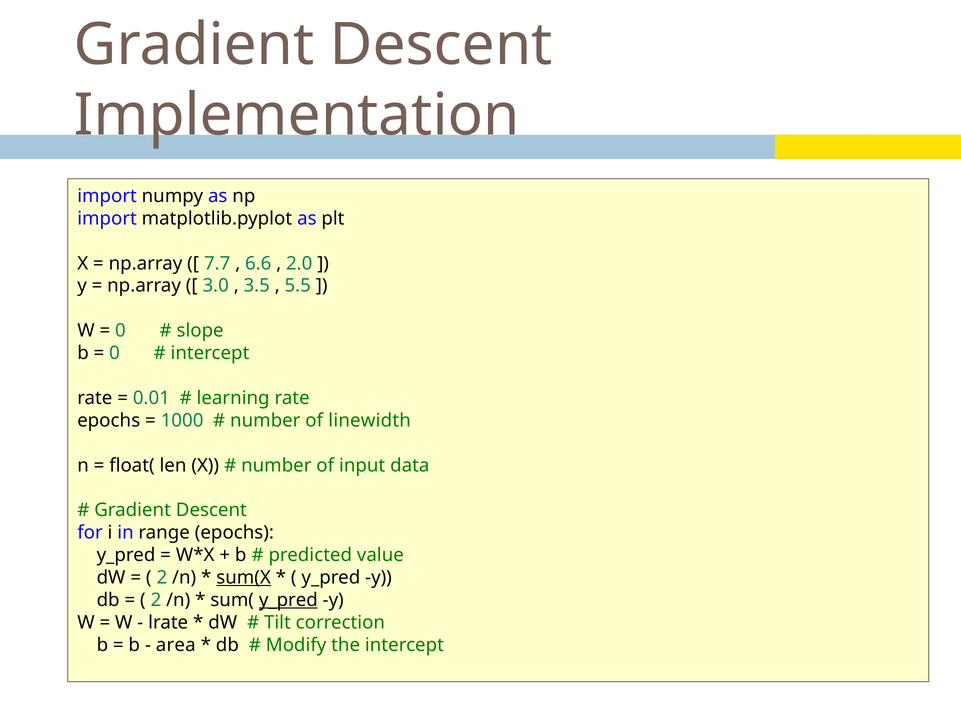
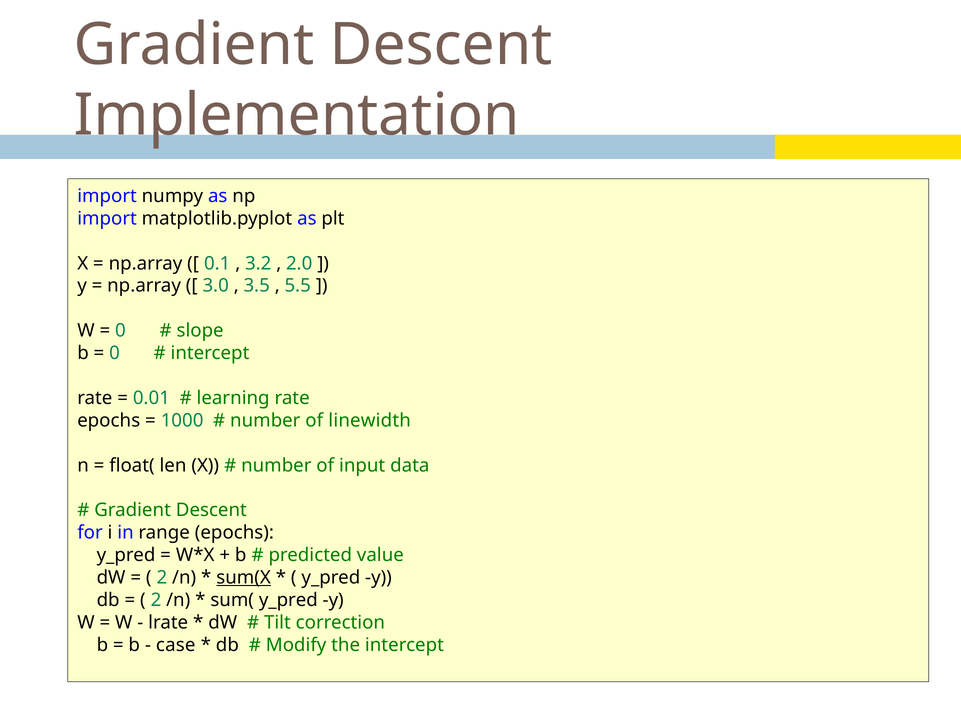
7.7: 7.7 -> 0.1 (217, 263)
6.6: 6.6 -> 3.2 (258, 263)
y_pred underline: present -> none (288, 600)
area: area -> case (176, 645)
